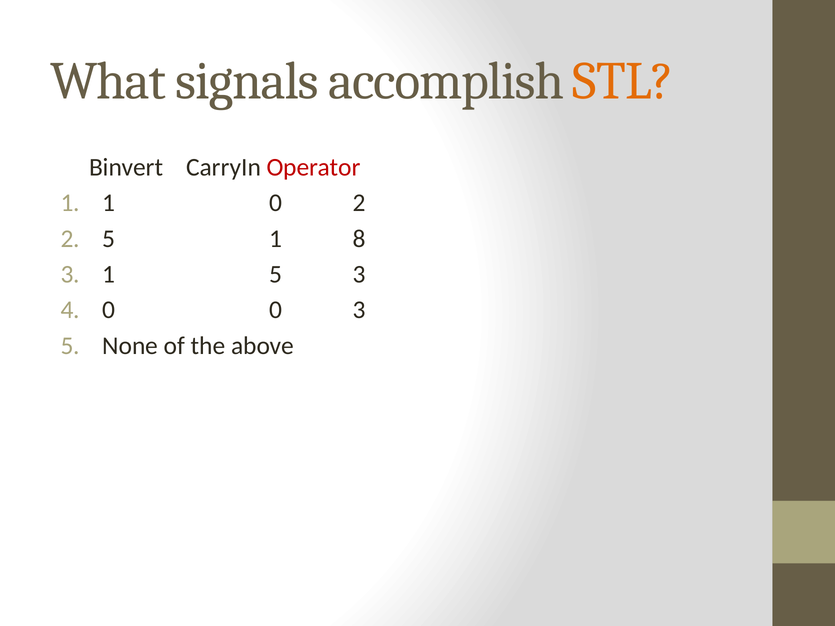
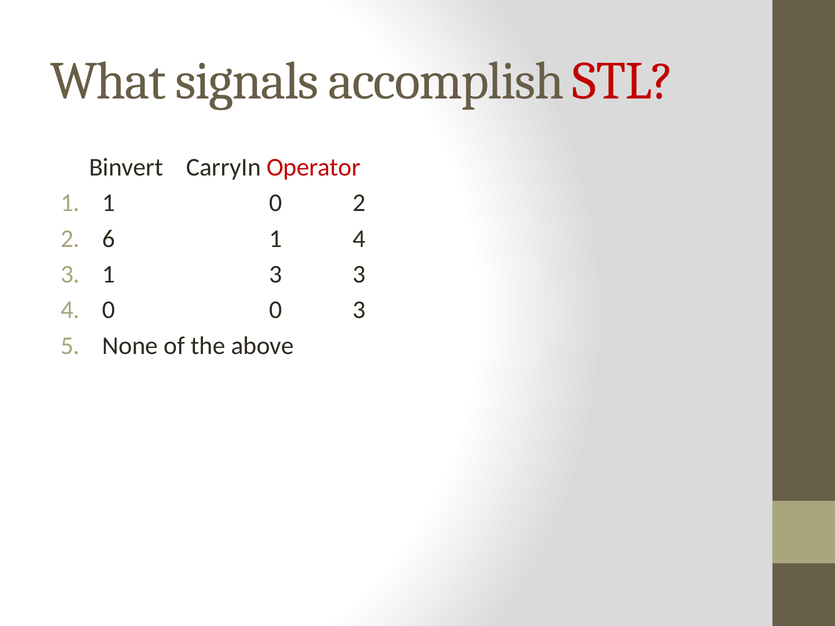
STL colour: orange -> red (623, 81)
2 5: 5 -> 6 (109, 239)
1 8: 8 -> 4 (359, 239)
1 5: 5 -> 3 (276, 274)
